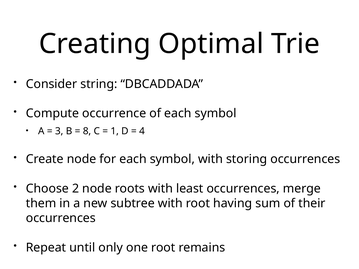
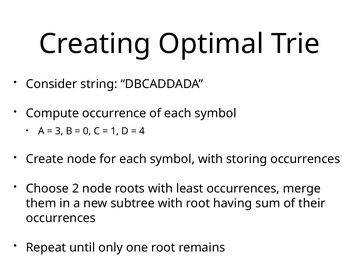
8: 8 -> 0 (87, 131)
